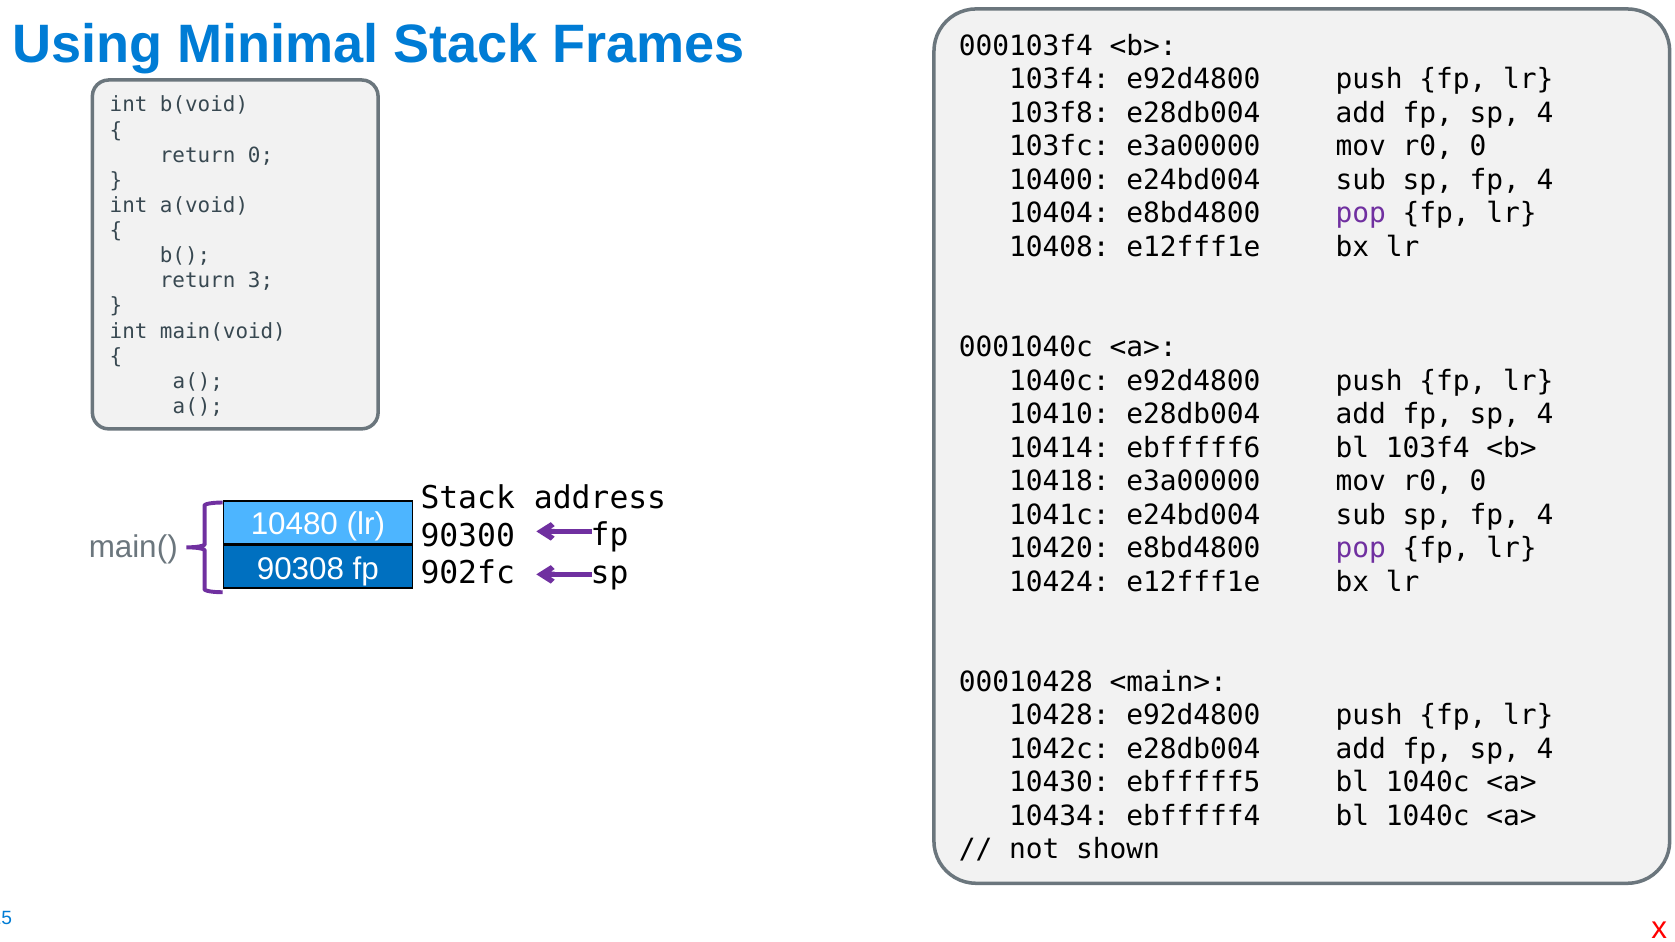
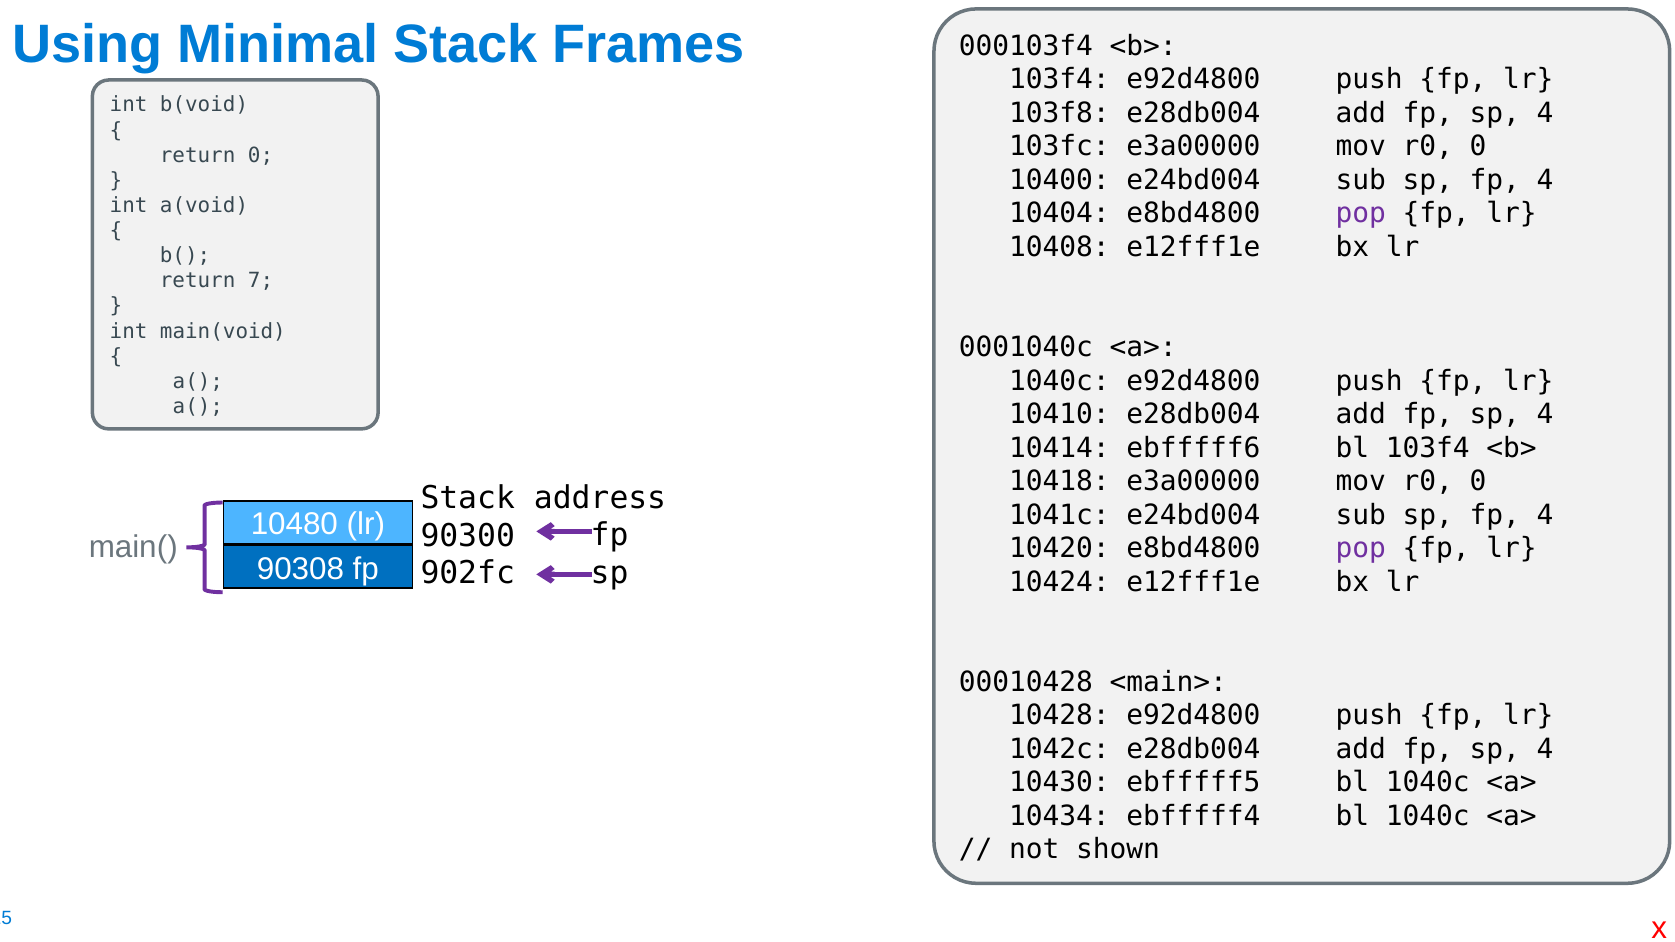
3: 3 -> 7 (261, 281)
